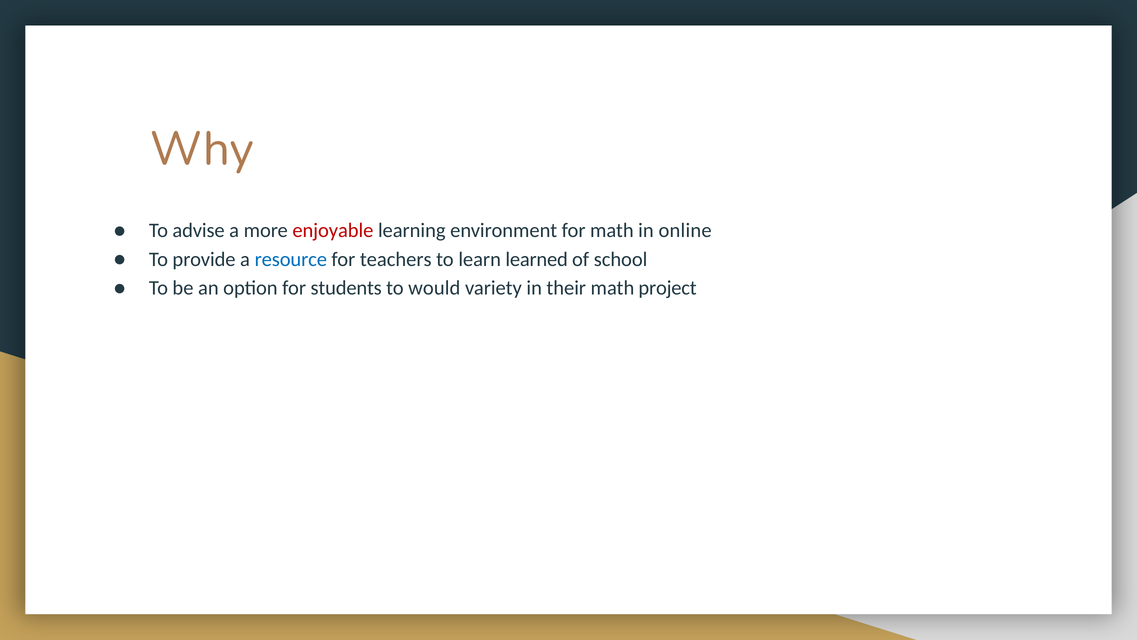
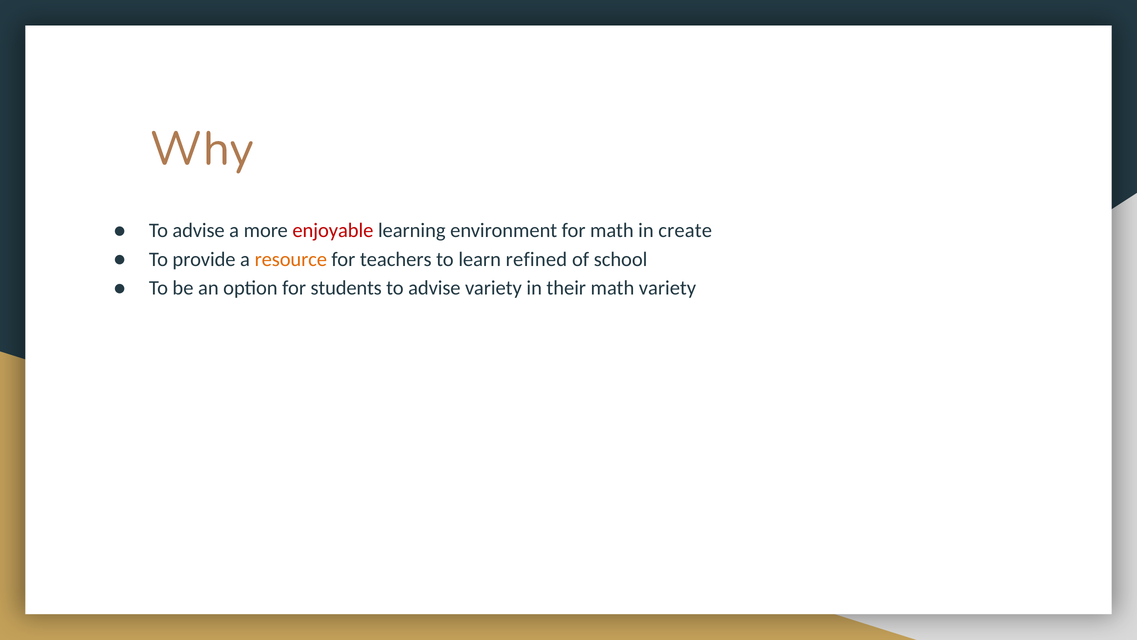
online: online -> create (685, 231)
resource colour: blue -> orange (291, 259)
learned: learned -> refined (536, 259)
would: would -> advise (434, 288)
math project: project -> variety (667, 288)
